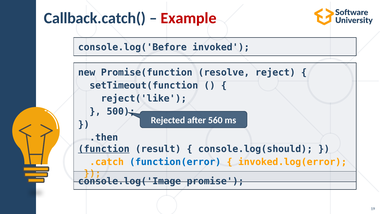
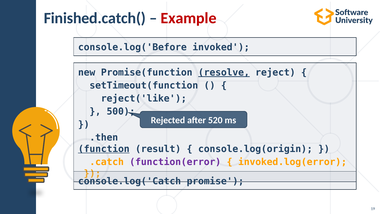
Callback.catch(: Callback.catch( -> Finished.catch( (95, 18)
resolve underline: none -> present (224, 72)
560: 560 -> 520 (215, 120)
console.log(should: console.log(should -> console.log(origin (255, 149)
function(error colour: blue -> purple (175, 162)
console.log('Image: console.log('Image -> console.log('Catch (130, 181)
